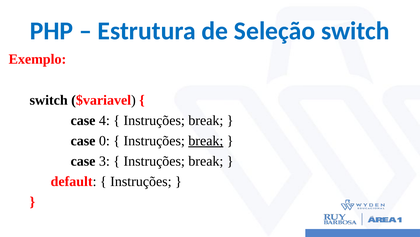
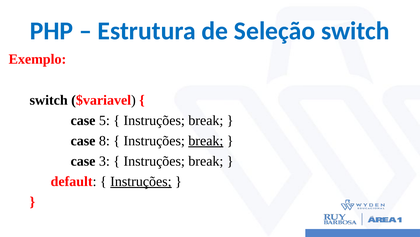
4: 4 -> 5 (104, 120)
0: 0 -> 8 (104, 140)
Instruções underline: none -> present (141, 181)
